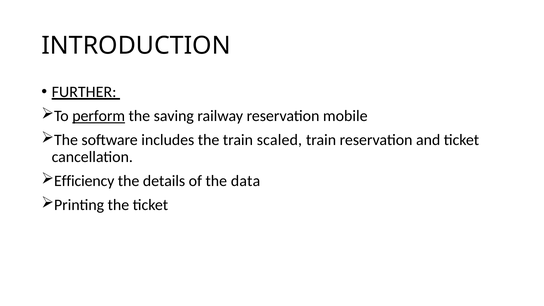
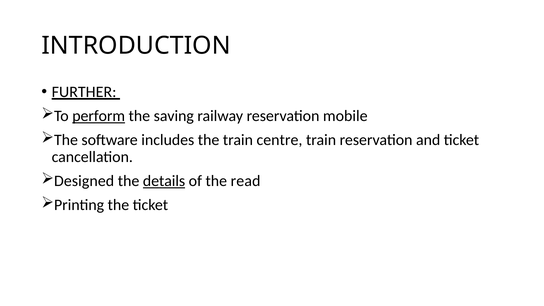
scaled: scaled -> centre (279, 140)
Efficiency: Efficiency -> Designed (84, 181)
details underline: none -> present (164, 181)
data: data -> read (246, 181)
